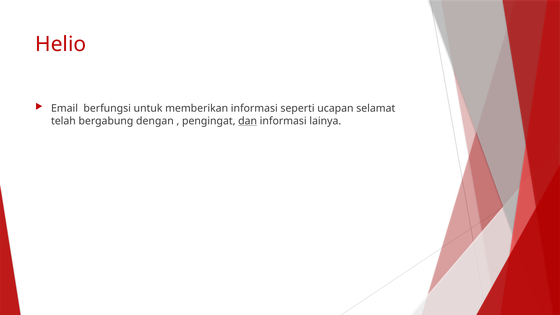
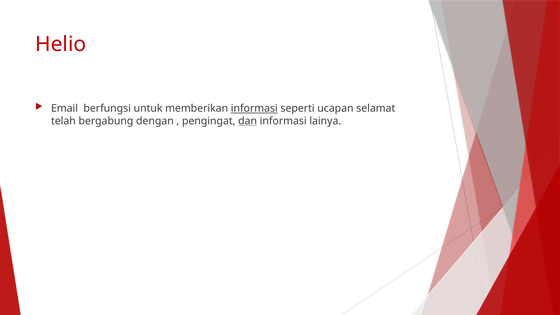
informasi underline: none -> present (254, 108)
